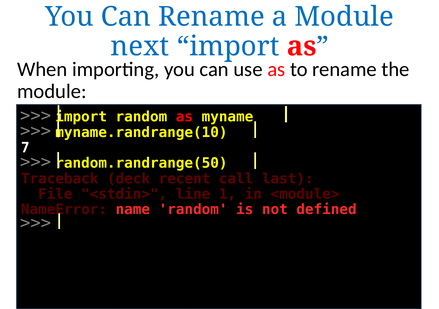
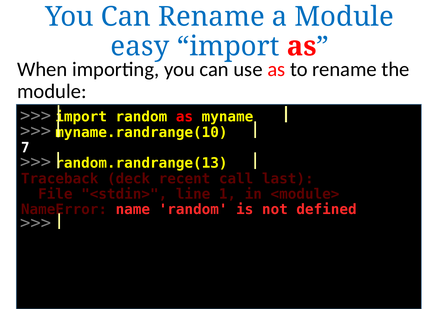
next: next -> easy (140, 46)
random.randrange(50: random.randrange(50 -> random.randrange(13 (141, 163)
